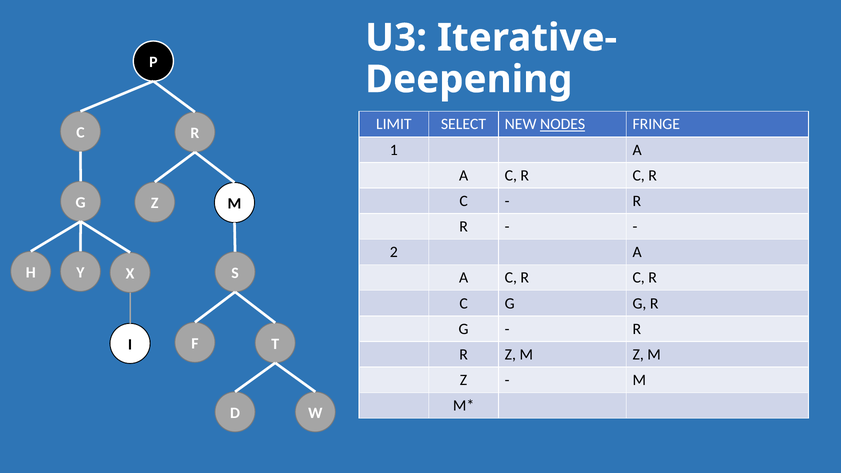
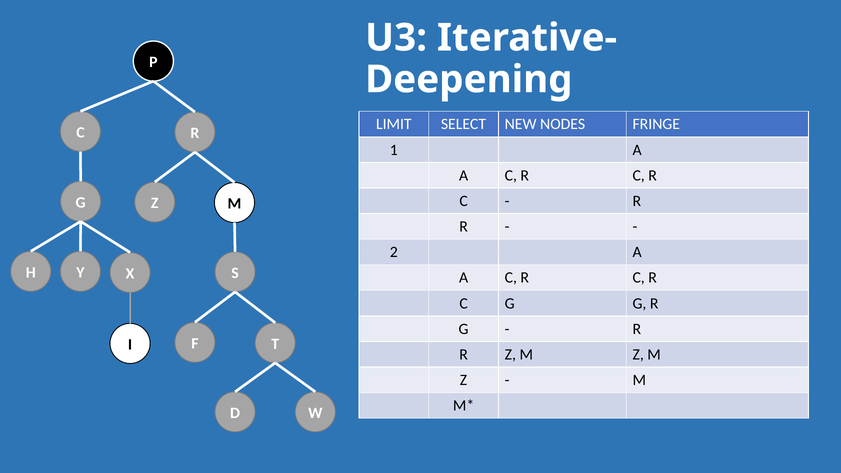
NODES underline: present -> none (563, 124)
